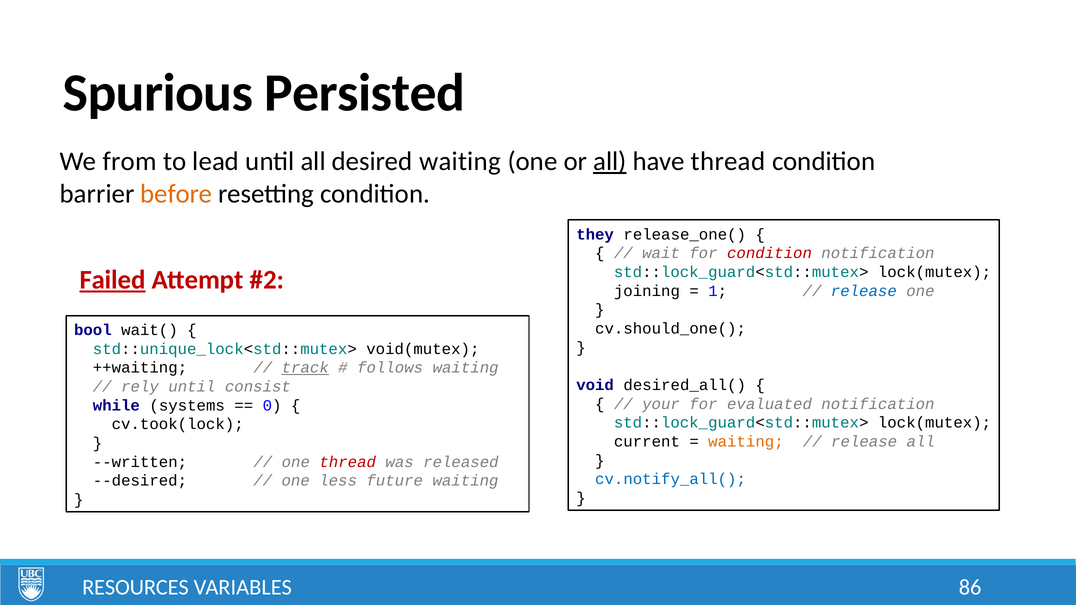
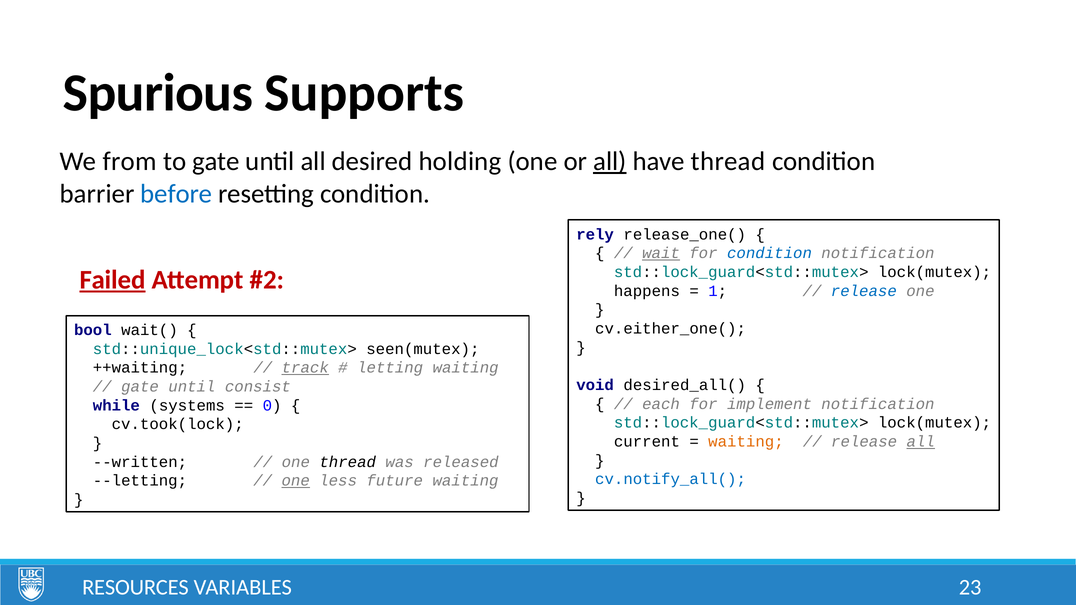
Persisted: Persisted -> Supports (364, 93)
to lead: lead -> gate (216, 162)
desired waiting: waiting -> holding (460, 162)
before colour: orange -> blue (176, 194)
they: they -> rely (595, 235)
wait underline: none -> present (661, 253)
condition colour: red -> blue (769, 253)
joining: joining -> happens (647, 291)
cv.should_one(: cv.should_one( -> cv.either_one( (671, 329)
void(mutex: void(mutex -> seen(mutex (423, 349)
follows: follows -> letting (390, 368)
rely: rely -> gate (140, 387)
your: your -> each (661, 404)
evaluated: evaluated -> implement (769, 404)
all underline: none -> present (921, 442)
thread colour: red -> black (348, 462)
--desired: --desired -> --letting (140, 481)
one underline: none -> present (296, 481)
86: 86 -> 23 (970, 587)
